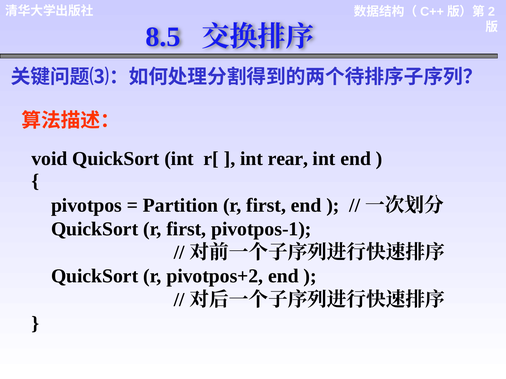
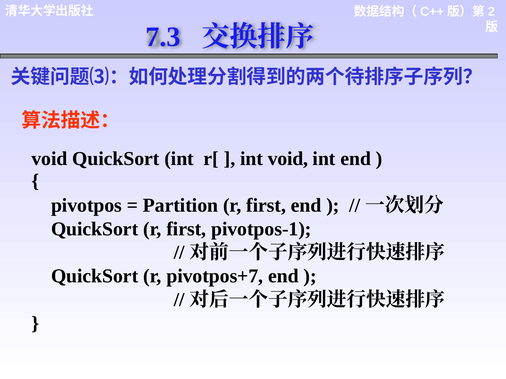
8.5: 8.5 -> 7.3 (163, 37)
int rear: rear -> void (288, 159)
pivotpos+2: pivotpos+2 -> pivotpos+7 (215, 276)
